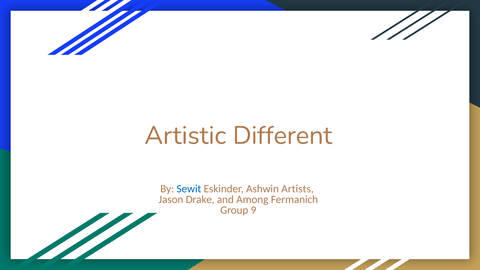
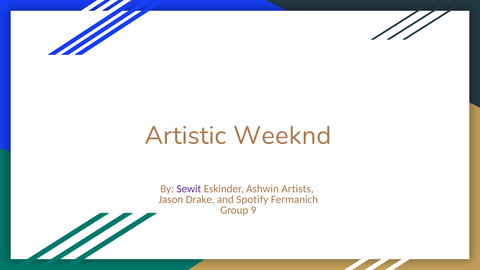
Different: Different -> Weeknd (282, 135)
Sewit colour: blue -> purple (189, 189)
Among: Among -> Spotify (252, 199)
